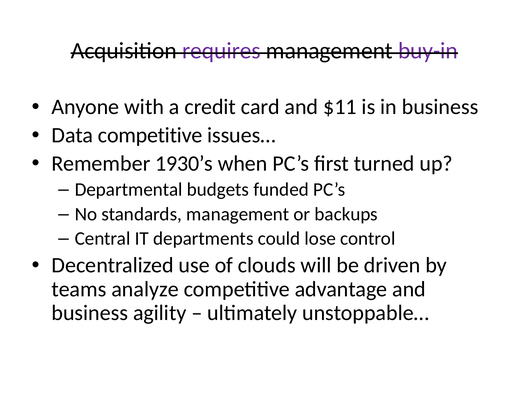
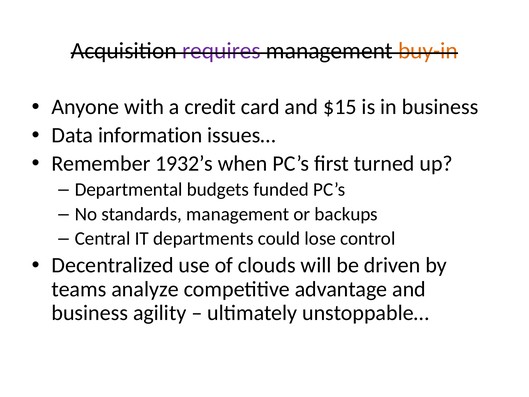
buy-in colour: purple -> orange (428, 51)
$11: $11 -> $15 (340, 107)
Data competitive: competitive -> information (150, 135)
1930’s: 1930’s -> 1932’s (184, 163)
